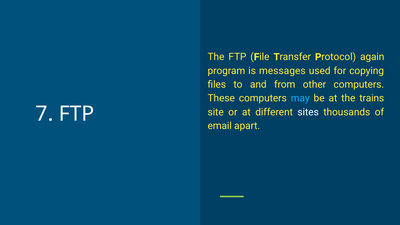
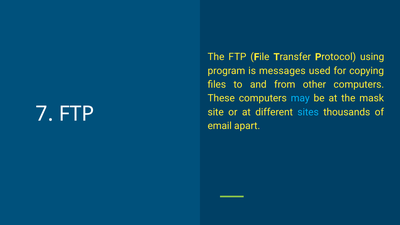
again: again -> using (372, 57)
trains: trains -> mask (372, 98)
sites colour: white -> light blue (308, 112)
